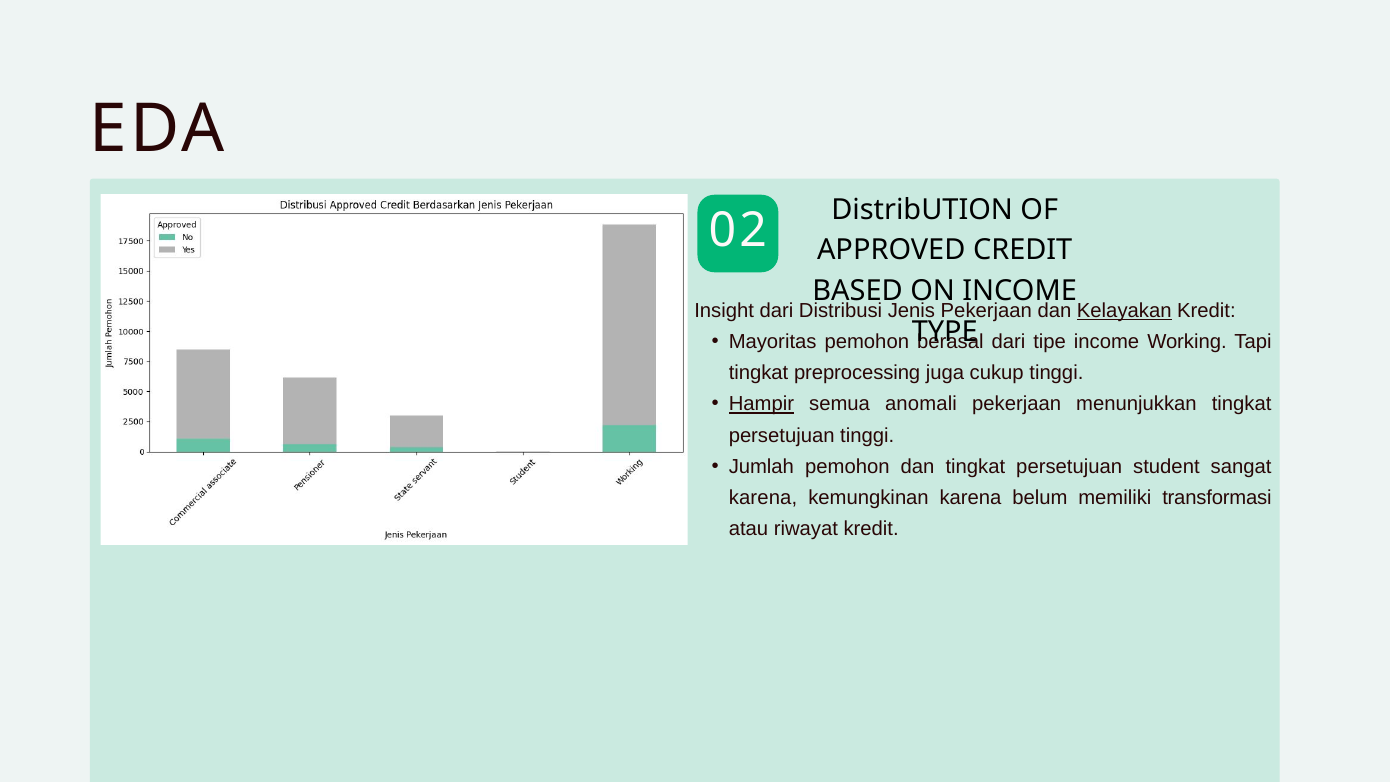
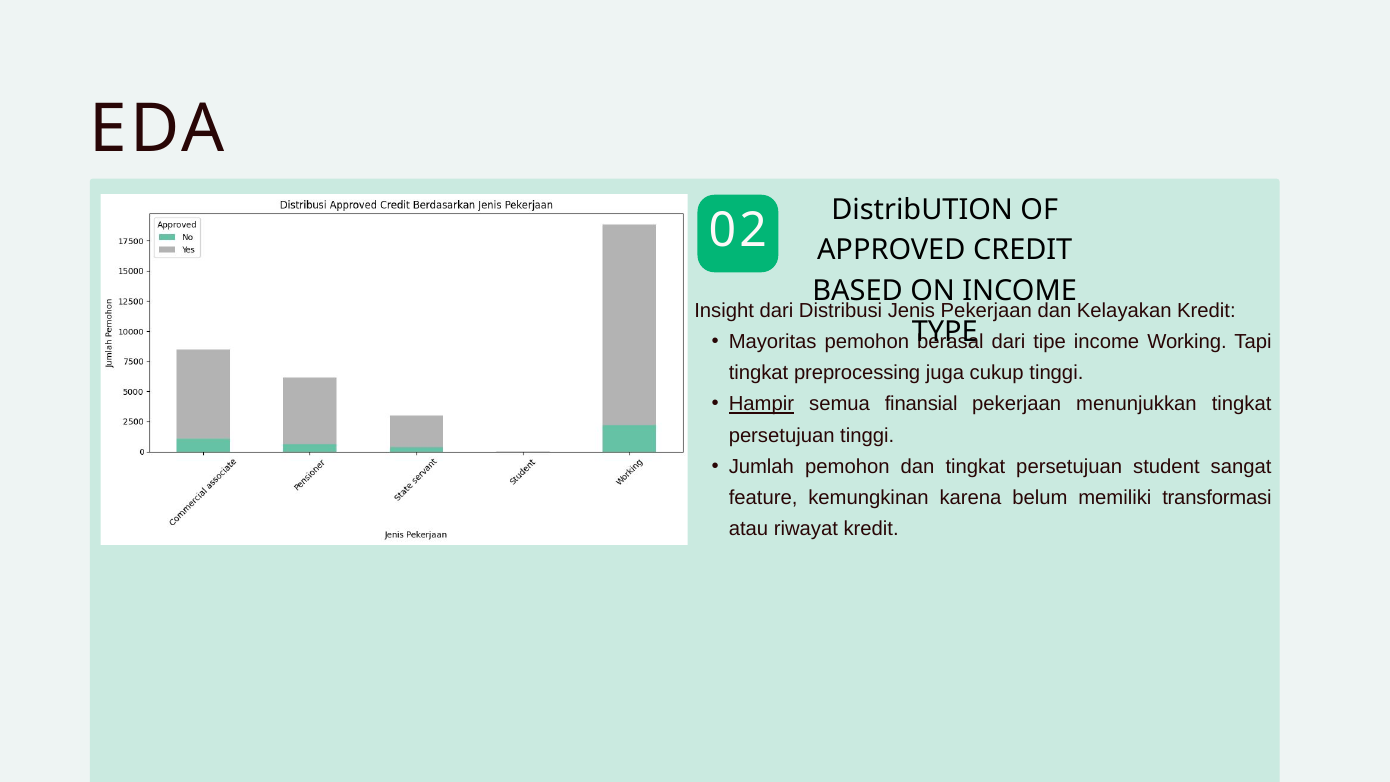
Kelayakan underline: present -> none (1124, 310)
anomali: anomali -> finansial (921, 404)
karena: karena -> feature (763, 498)
